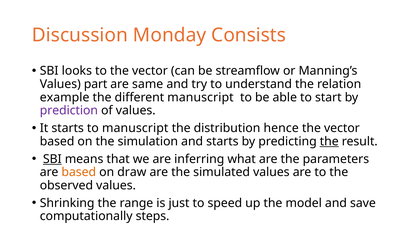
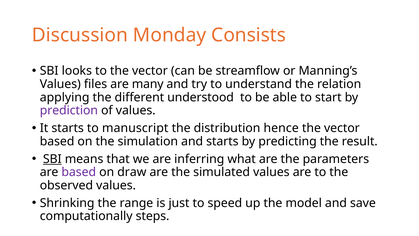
part: part -> files (96, 84)
same: same -> many (148, 84)
example: example -> applying (65, 97)
different manuscript: manuscript -> understood (201, 97)
the underline: present -> none (329, 141)
based colour: orange -> purple (79, 172)
